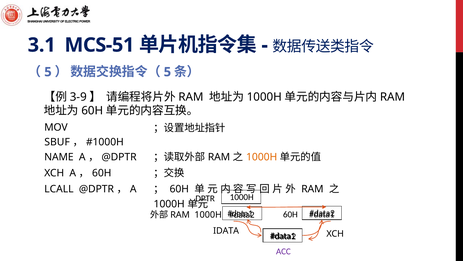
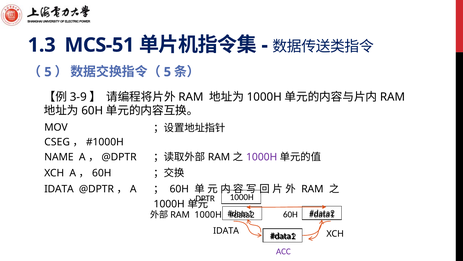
3.1: 3.1 -> 1.3 (42, 45)
SBUF: SBUF -> CSEG (57, 142)
1000H colour: orange -> purple (262, 157)
LCALL: LCALL -> IDATA (59, 189)
